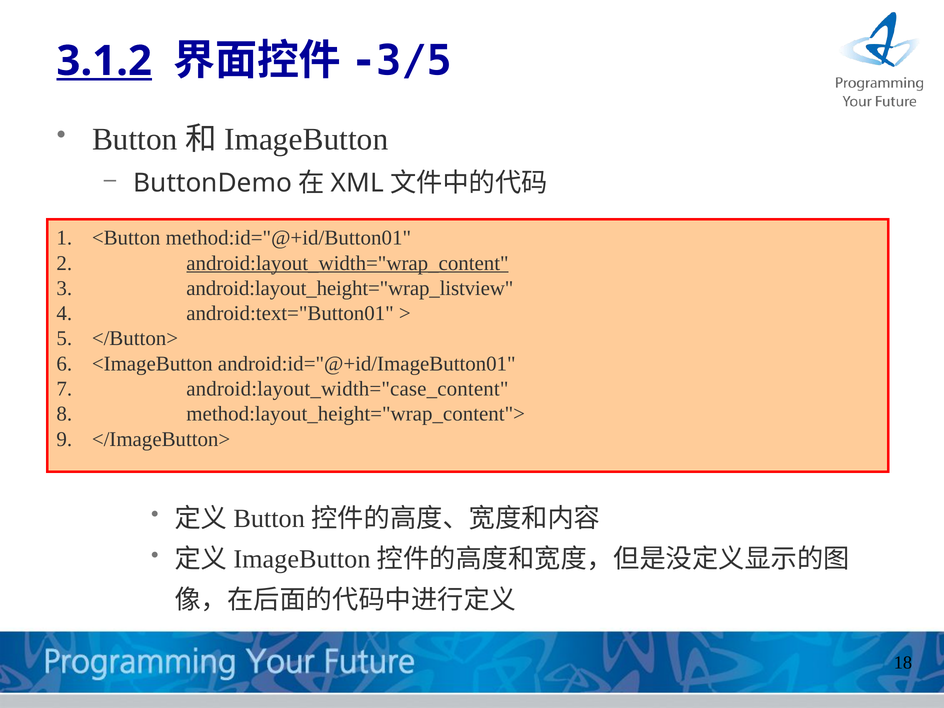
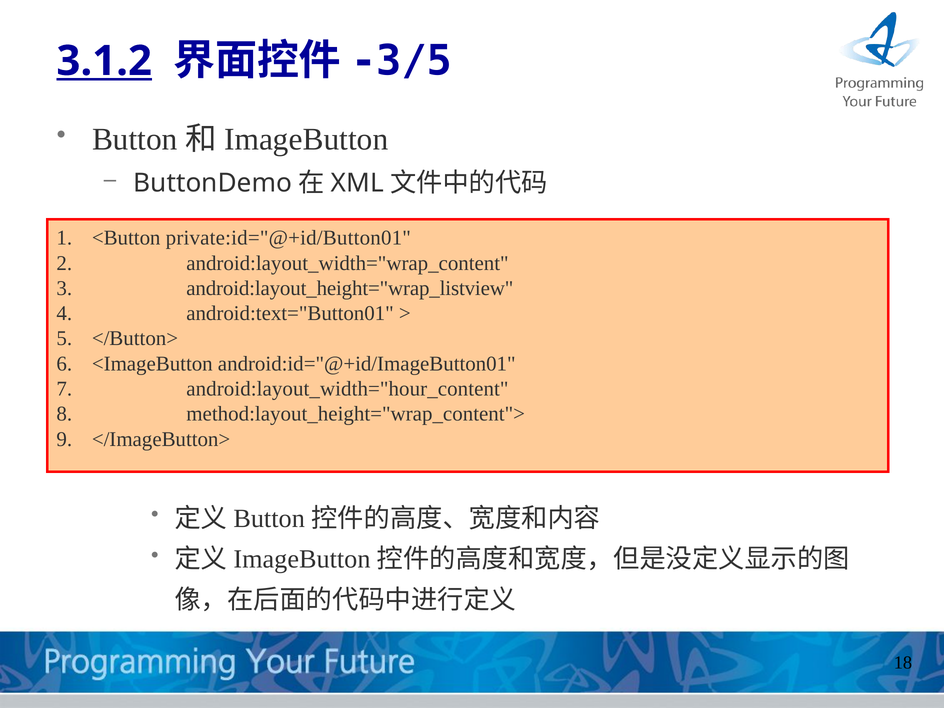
method:id="@+id/Button01: method:id="@+id/Button01 -> private:id="@+id/Button01 (288, 238)
android:layout_width="wrap_content underline: present -> none (347, 263)
android:layout_width="case_content: android:layout_width="case_content -> android:layout_width="hour_content (347, 389)
